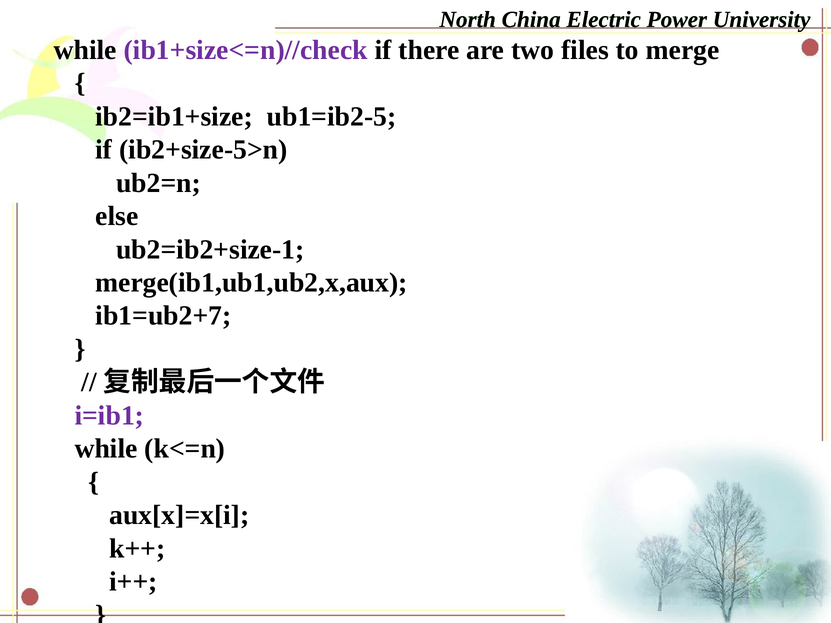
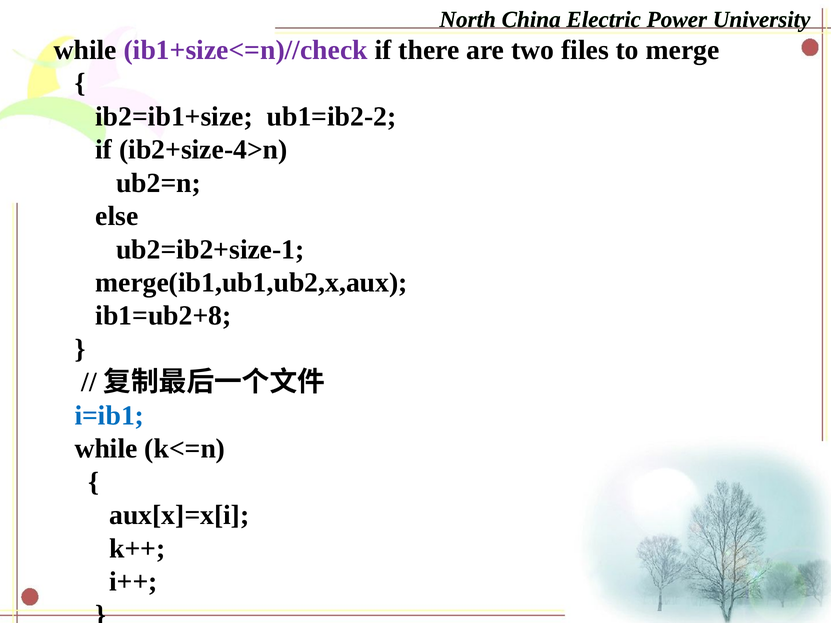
ub1=ib2-5: ub1=ib2-5 -> ub1=ib2-2 (332, 117)
ib2+size-5>n: ib2+size-5>n -> ib2+size-4>n (203, 150)
ib1=ub2+7: ib1=ub2+7 -> ib1=ub2+8 (163, 316)
i=ib1 colour: purple -> blue (109, 416)
